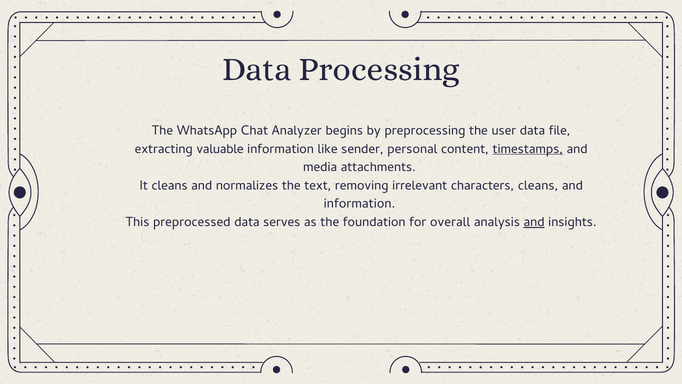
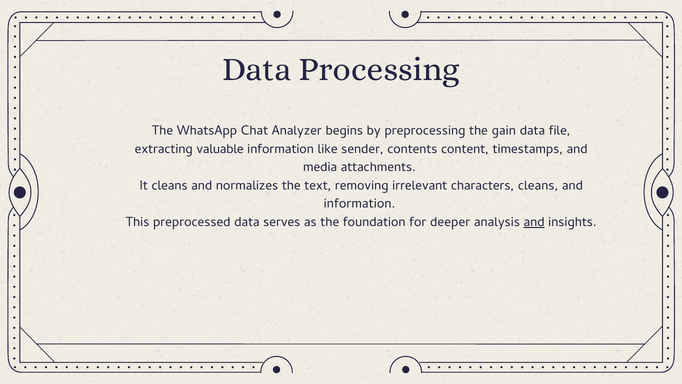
user: user -> gain (504, 130)
personal: personal -> contents (412, 148)
timestamps underline: present -> none (528, 148)
overall: overall -> deeper (450, 222)
